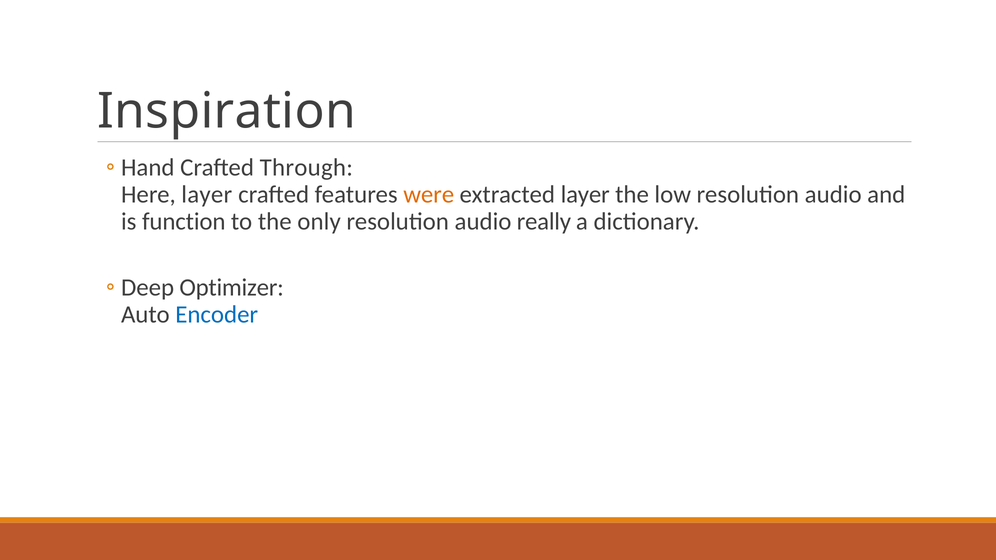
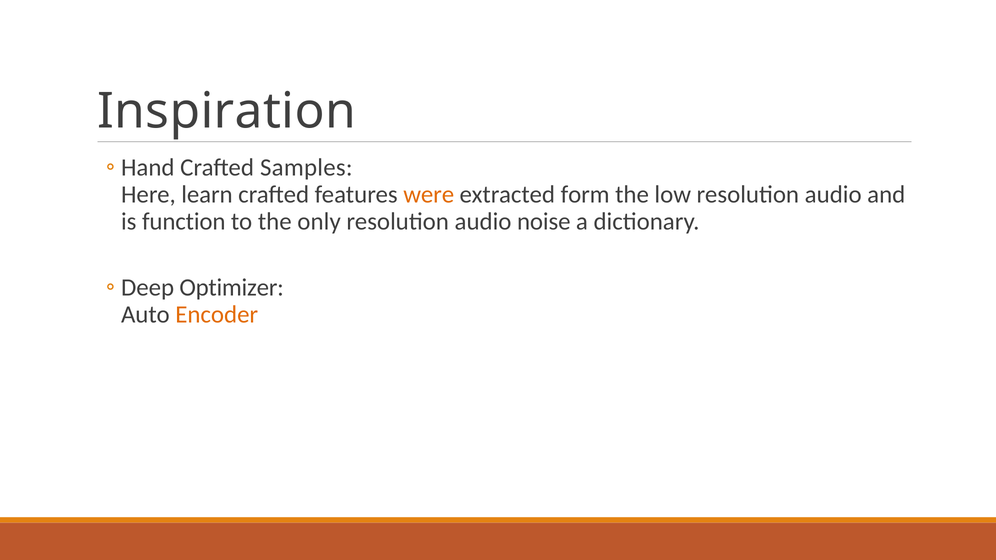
Through: Through -> Samples (306, 168)
Here layer: layer -> learn (207, 195)
extracted layer: layer -> form (585, 195)
really: really -> noise (544, 222)
Encoder colour: blue -> orange (217, 315)
